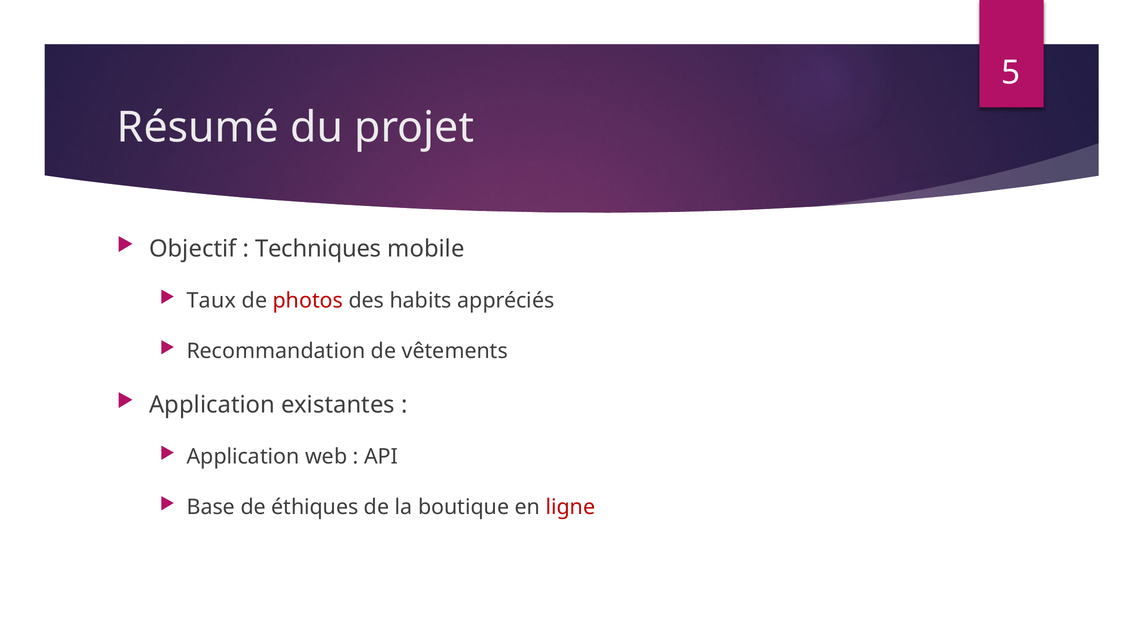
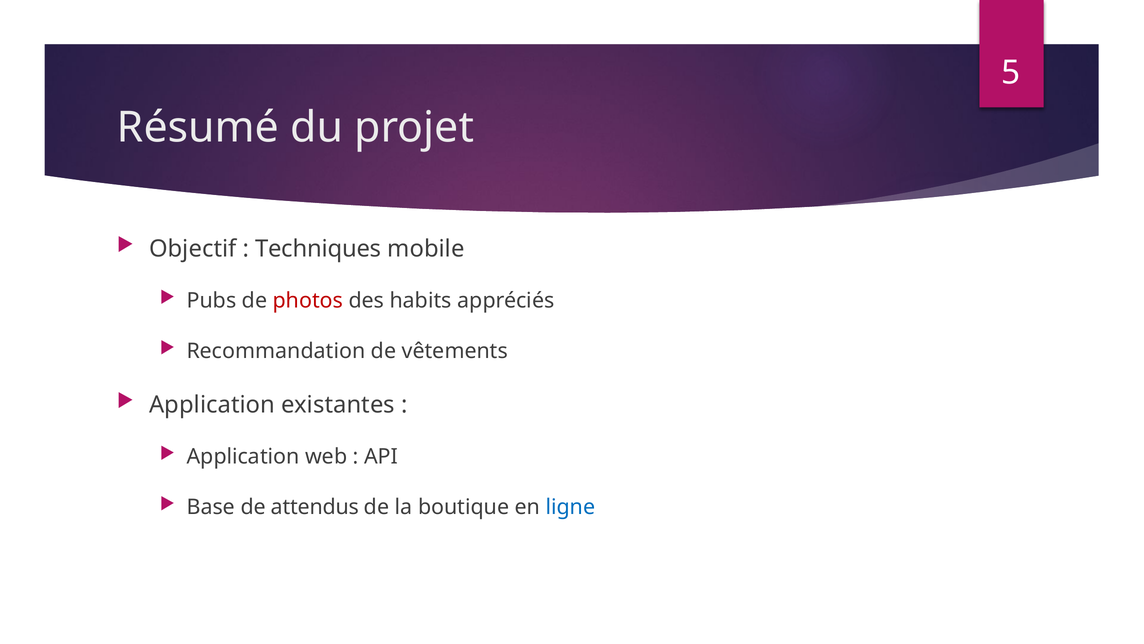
Taux: Taux -> Pubs (212, 300)
éthiques: éthiques -> attendus (315, 507)
ligne colour: red -> blue (570, 507)
